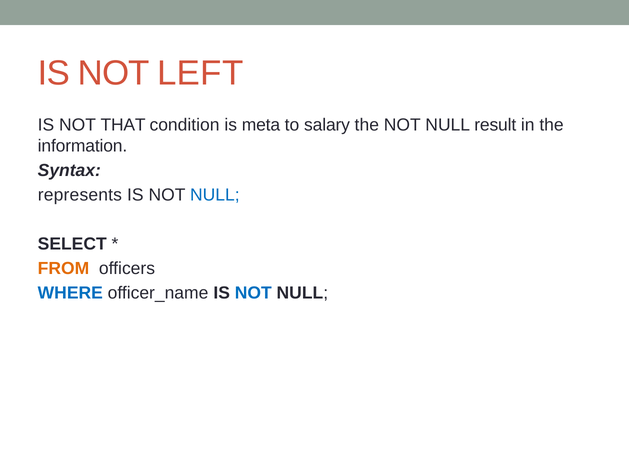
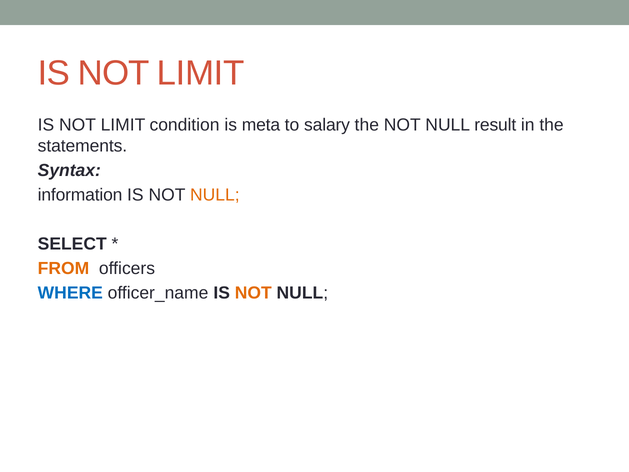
LEFT: LEFT -> LIMIT (201, 73)
THAT: THAT -> LIMIT (123, 125)
information: information -> statements (82, 146)
represents: represents -> information (80, 195)
NULL colour: blue -> orange (215, 195)
NOT colour: blue -> orange (253, 293)
